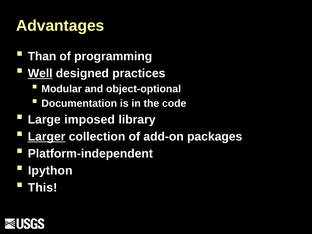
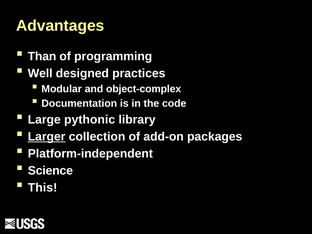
Well underline: present -> none (40, 73)
object-optional: object-optional -> object-complex (144, 89)
imposed: imposed -> pythonic (90, 120)
Ipython: Ipython -> Science (50, 171)
